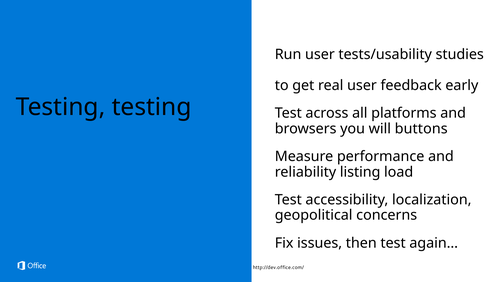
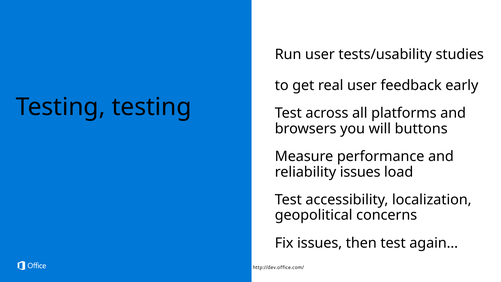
reliability listing: listing -> issues (360, 172)
